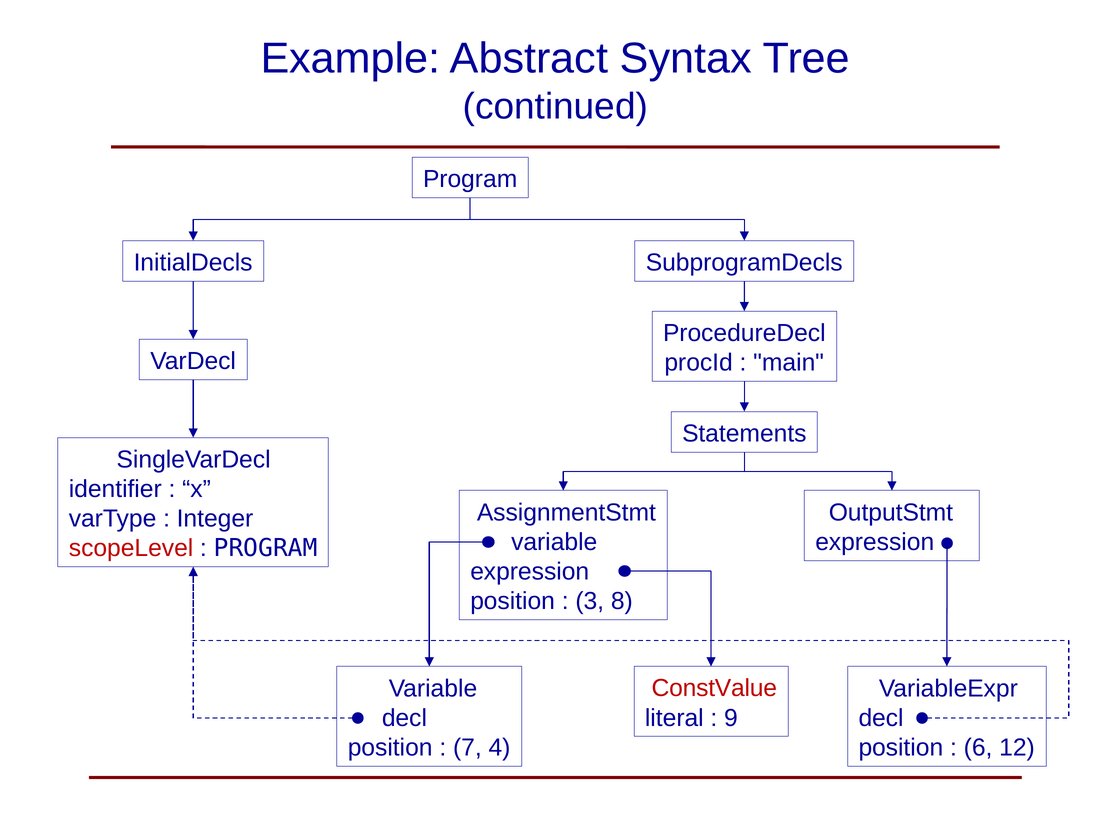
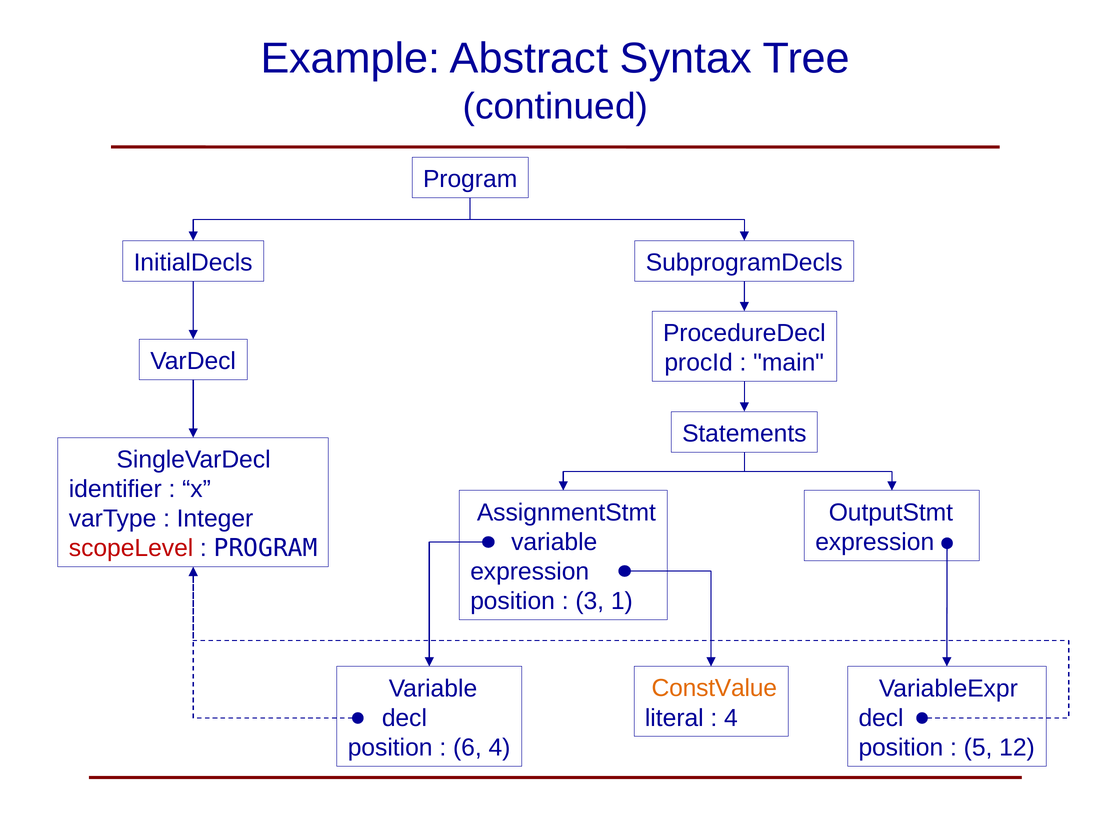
8: 8 -> 1 (622, 601)
ConstValue colour: red -> orange (714, 689)
9: 9 -> 4 (731, 718)
7: 7 -> 6 (467, 748)
6: 6 -> 5 (978, 748)
